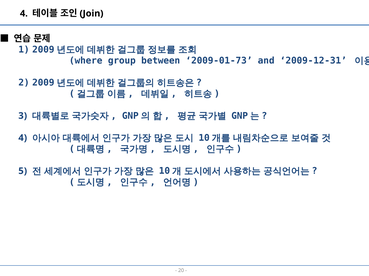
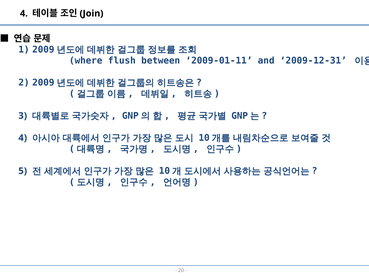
group: group -> flush (122, 61)
2009-01-73: 2009-01-73 -> 2009-01-11 (219, 61)
